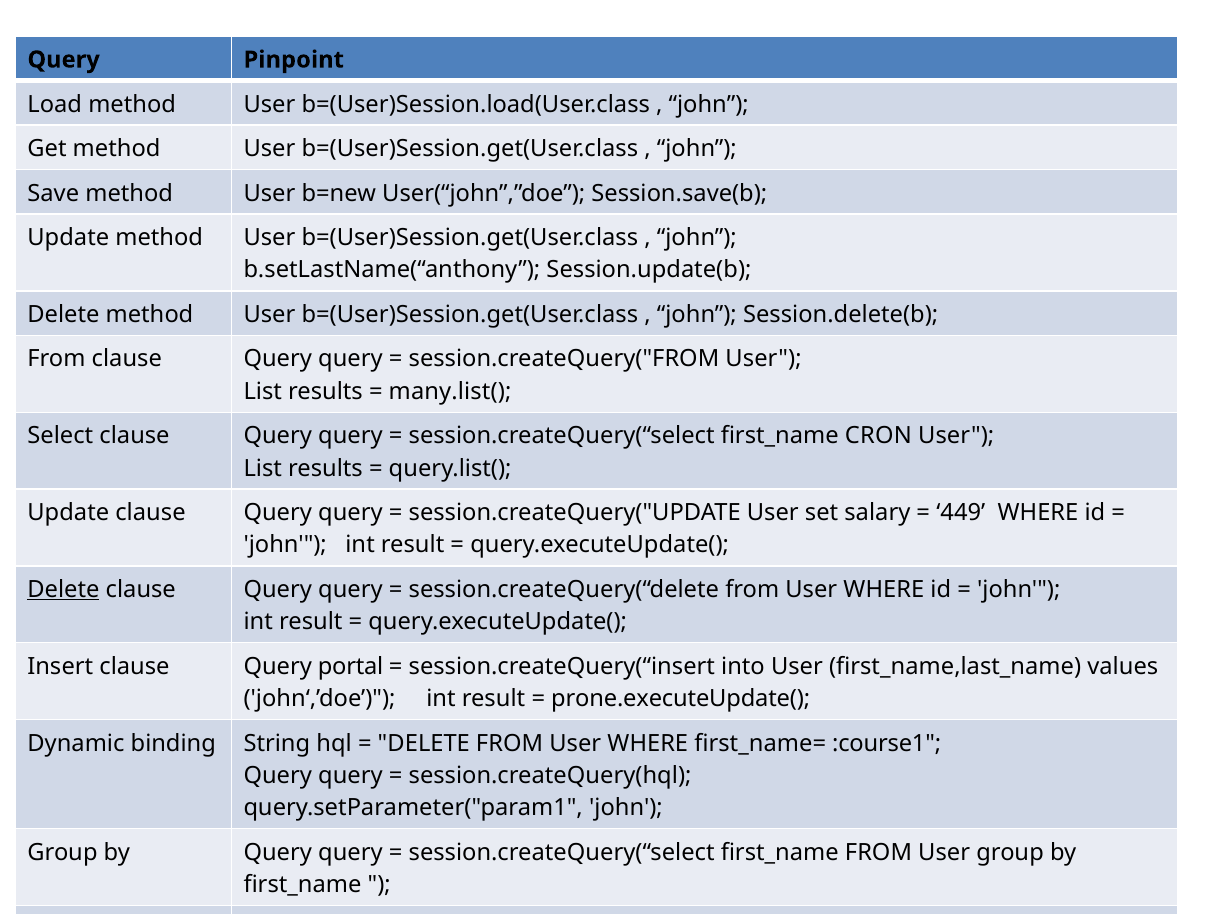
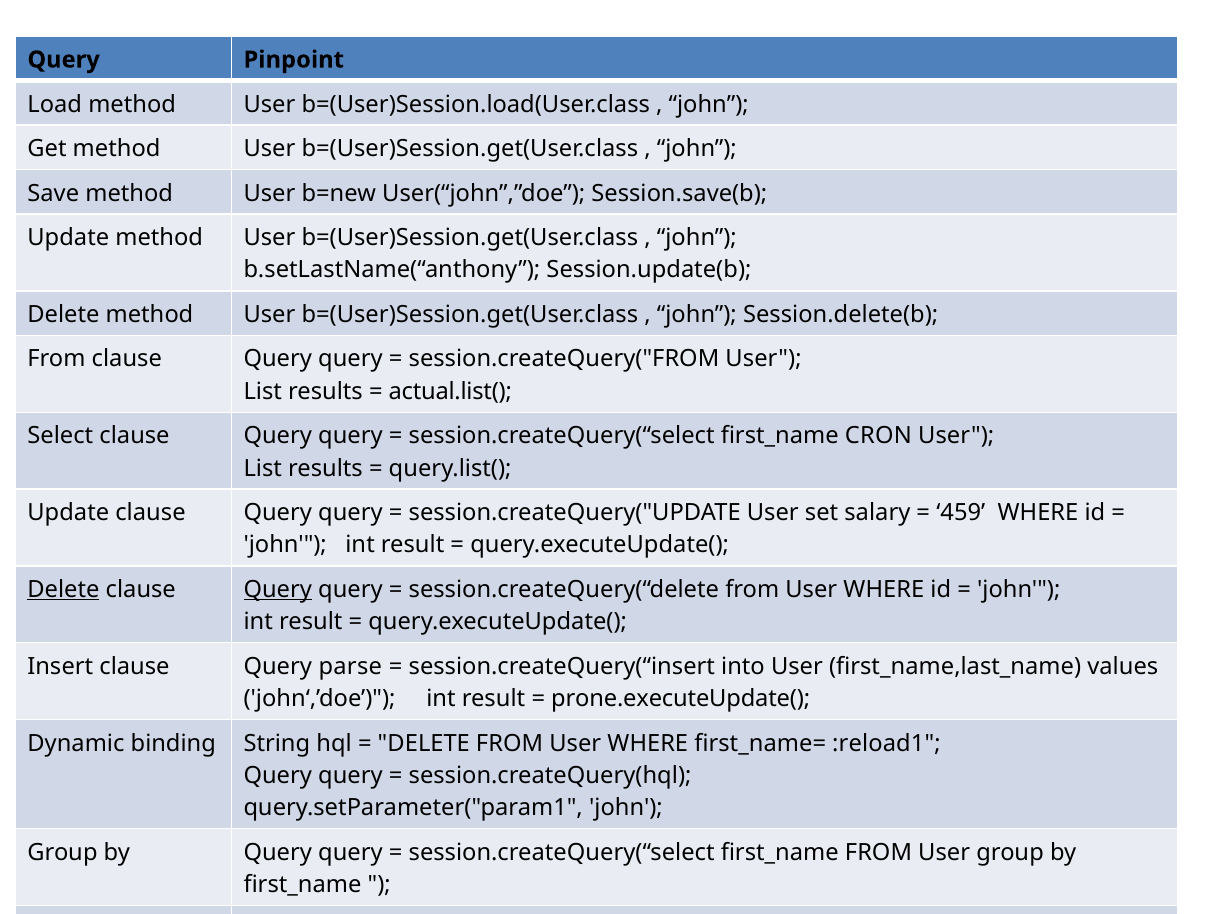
many.list(: many.list( -> actual.list( (450, 391)
449: 449 -> 459 (961, 512)
Query underline: none -> present (278, 589)
portal: portal -> parse (350, 666)
:course1: :course1 -> :reload1 (886, 743)
